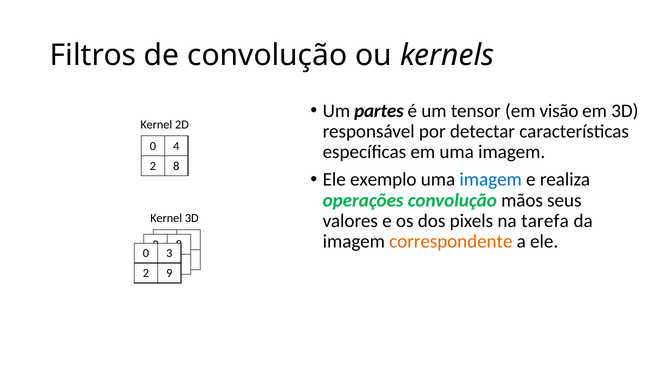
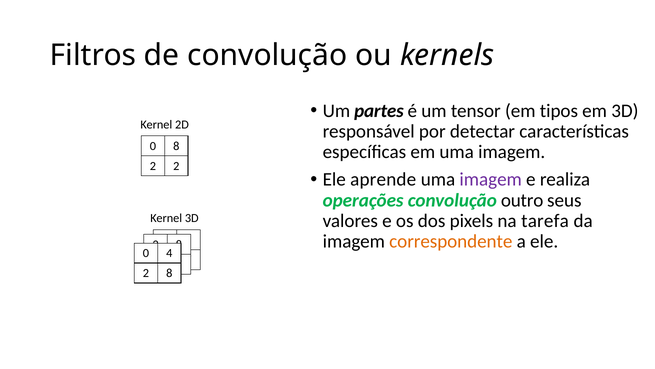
visão: visão -> tipos (559, 111)
0 4: 4 -> 8 (176, 146)
2 8: 8 -> 2 (176, 166)
exemplo: exemplo -> aprende (383, 179)
imagem colour: blue -> purple (491, 179)
mãos: mãos -> outro (522, 200)
0 3: 3 -> 4 (169, 253)
2 9: 9 -> 8 (169, 273)
